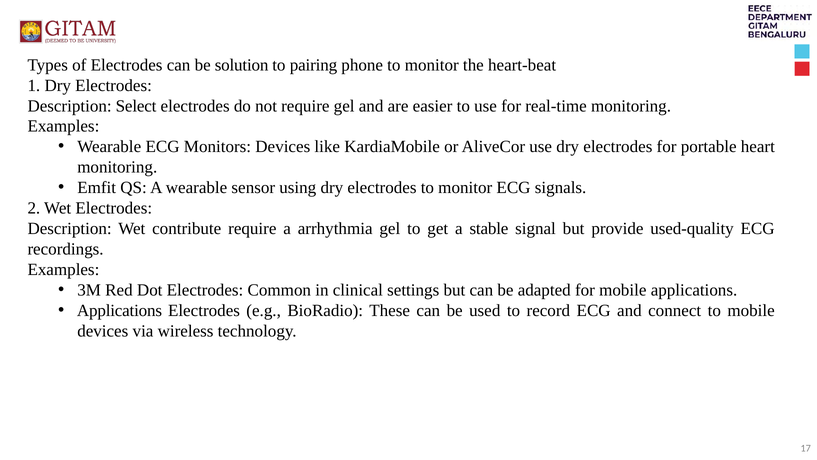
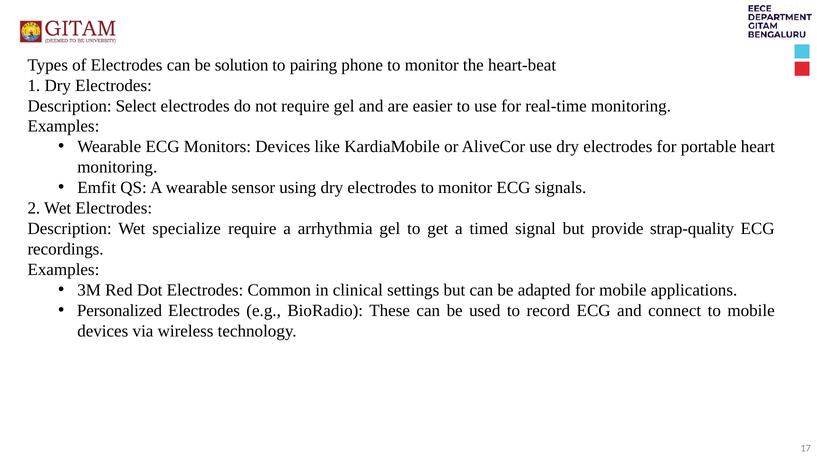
contribute: contribute -> specialize (187, 228)
stable: stable -> timed (489, 228)
used-quality: used-quality -> strap-quality (692, 228)
Applications: Applications -> Personalized (119, 310)
